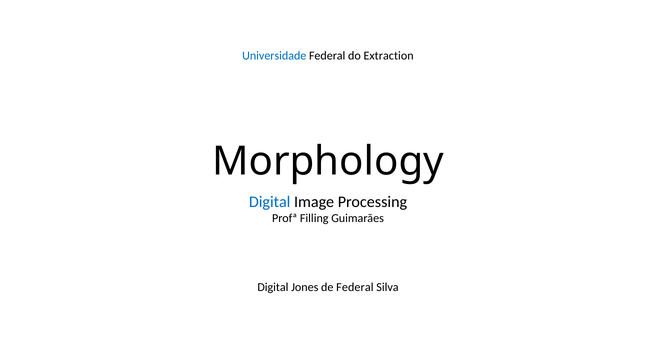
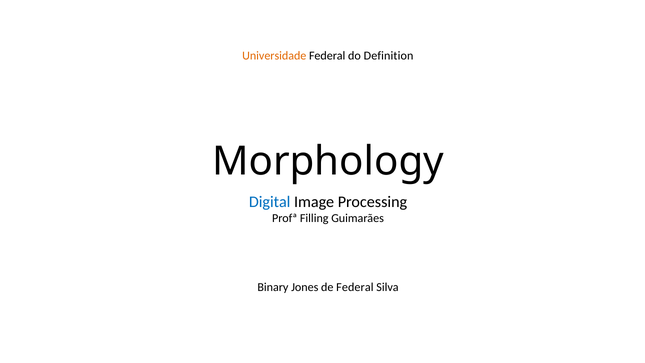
Universidade colour: blue -> orange (274, 56)
Extraction: Extraction -> Definition (389, 56)
Digital: Digital -> Binary (273, 287)
